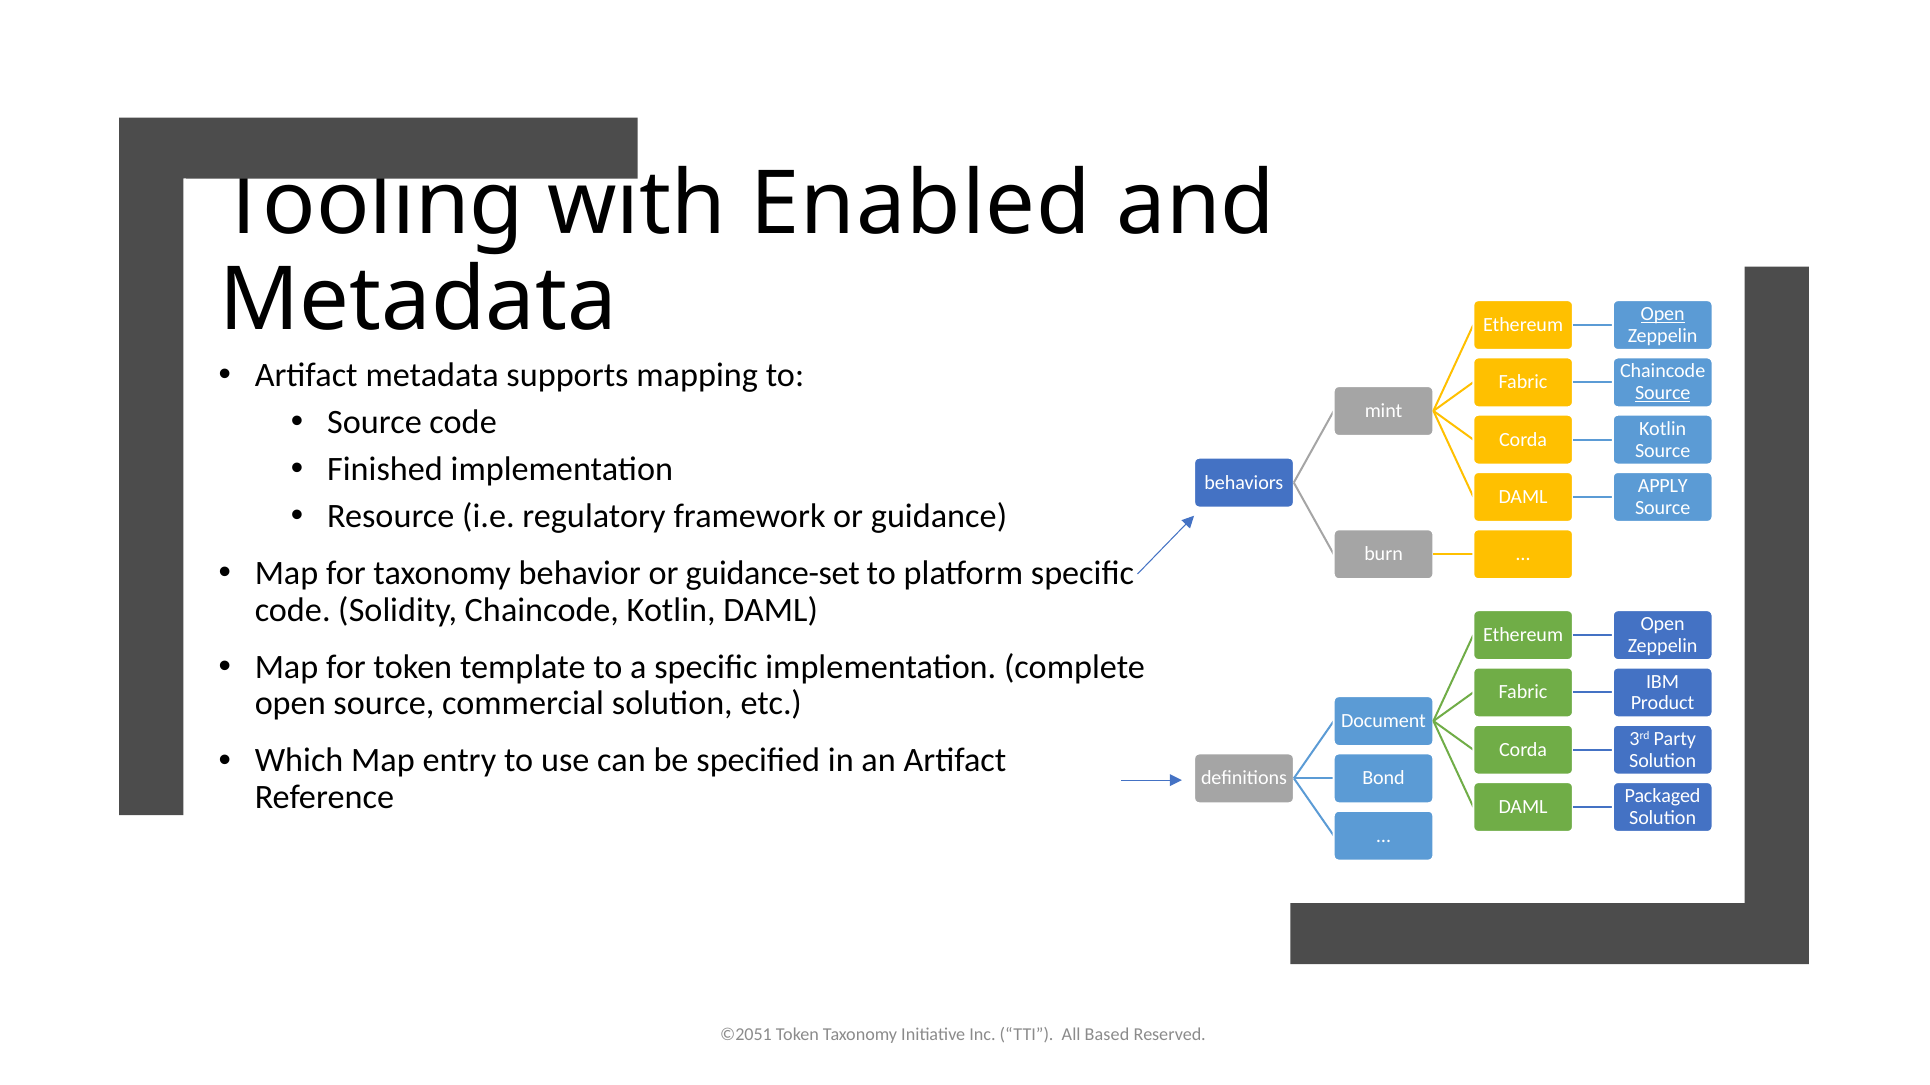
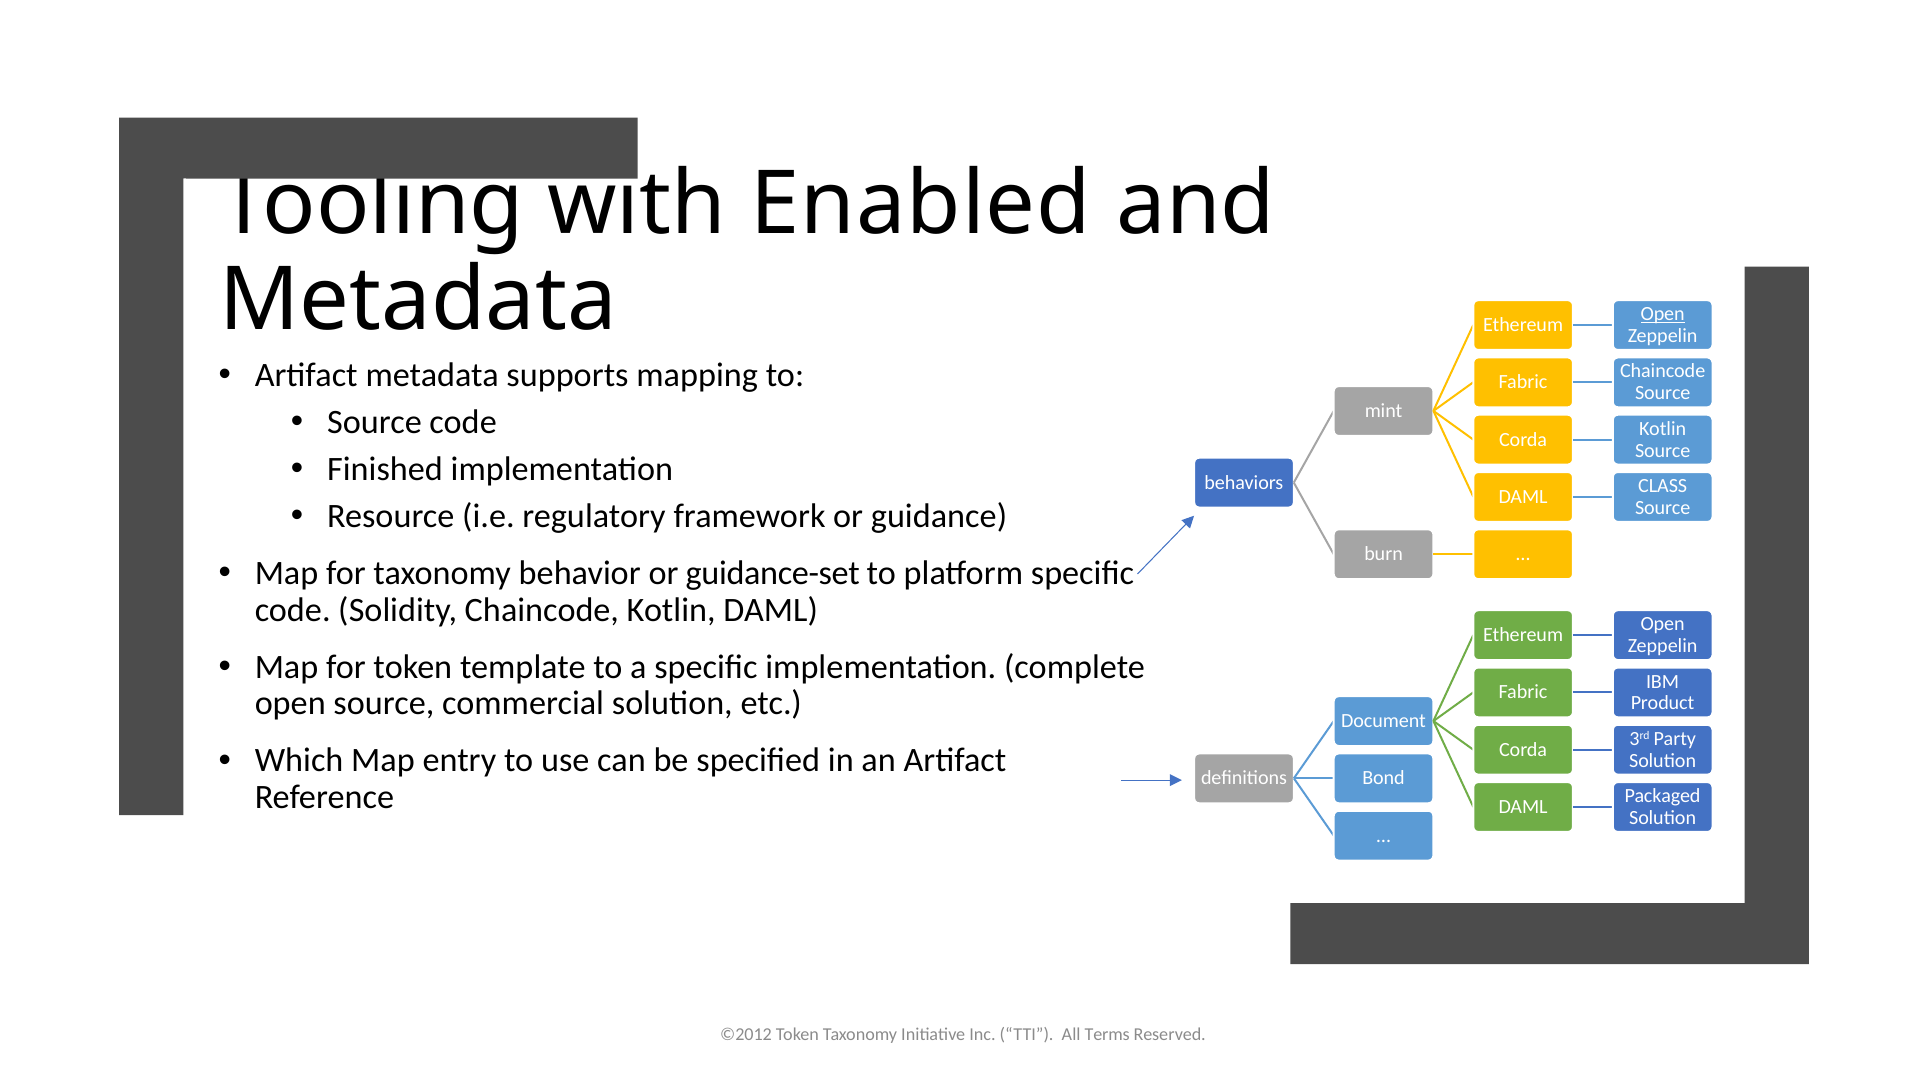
Source underline: present -> none (1663, 393)
APPLY: APPLY -> CLASS (1663, 486)
©2051: ©2051 -> ©2012 (746, 1035)
Based: Based -> Terms (1107, 1035)
